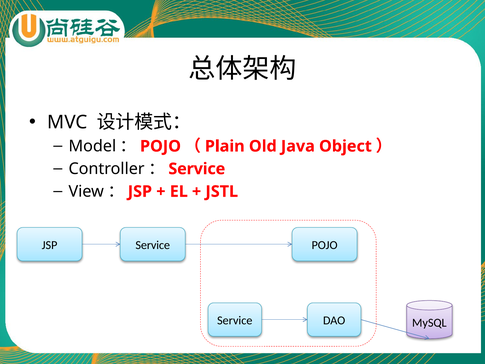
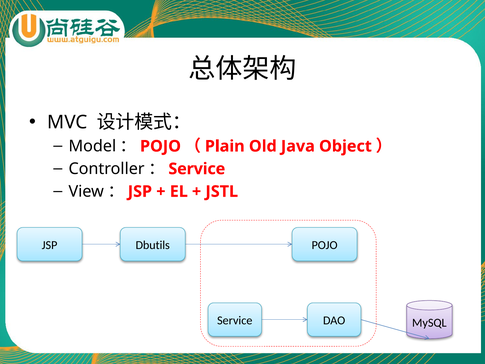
JSP Service: Service -> Dbutils (153, 245)
